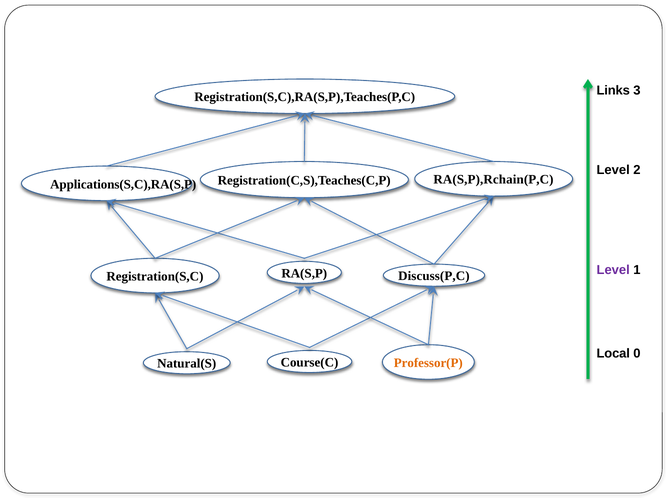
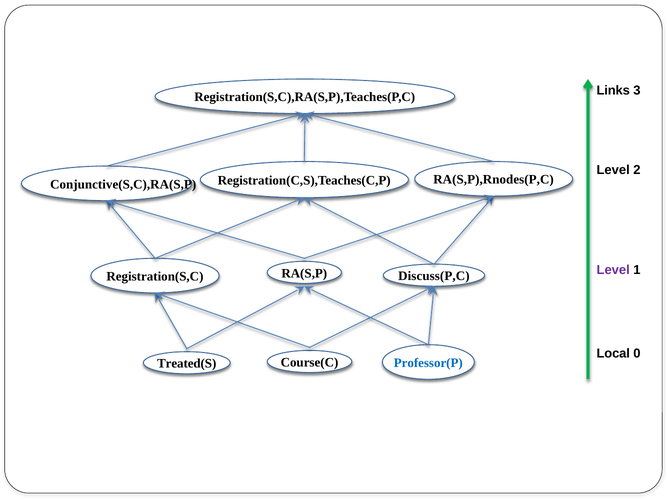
Applications(S,C),RA(S,P: Applications(S,C),RA(S,P -> Conjunctive(S,C),RA(S,P (123, 184)
RA(S,P),Rchain(P,C: RA(S,P),Rchain(P,C -> RA(S,P),Rnodes(P,C (494, 180)
Natural(S: Natural(S -> Treated(S (187, 364)
Professor(P colour: orange -> blue (428, 363)
